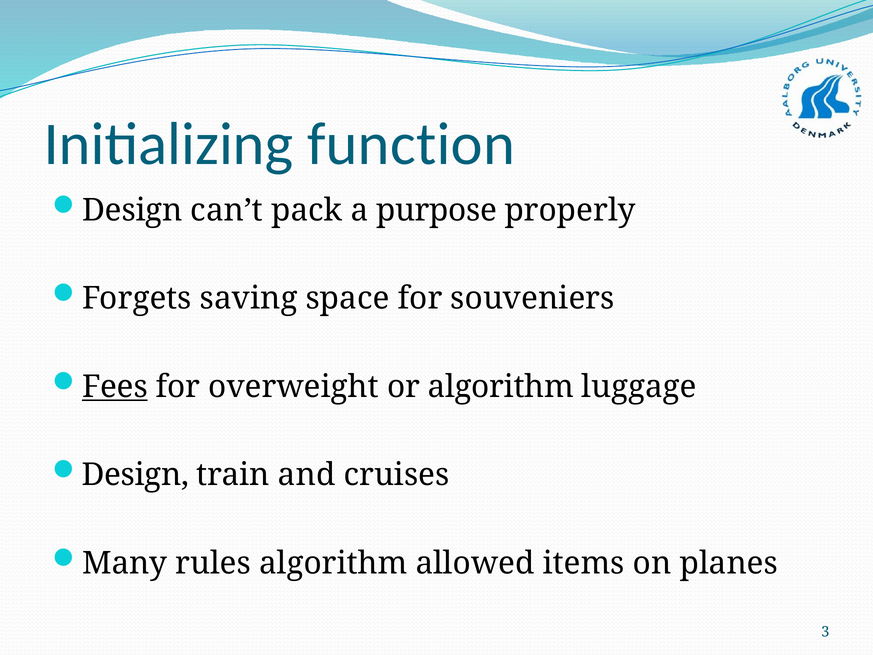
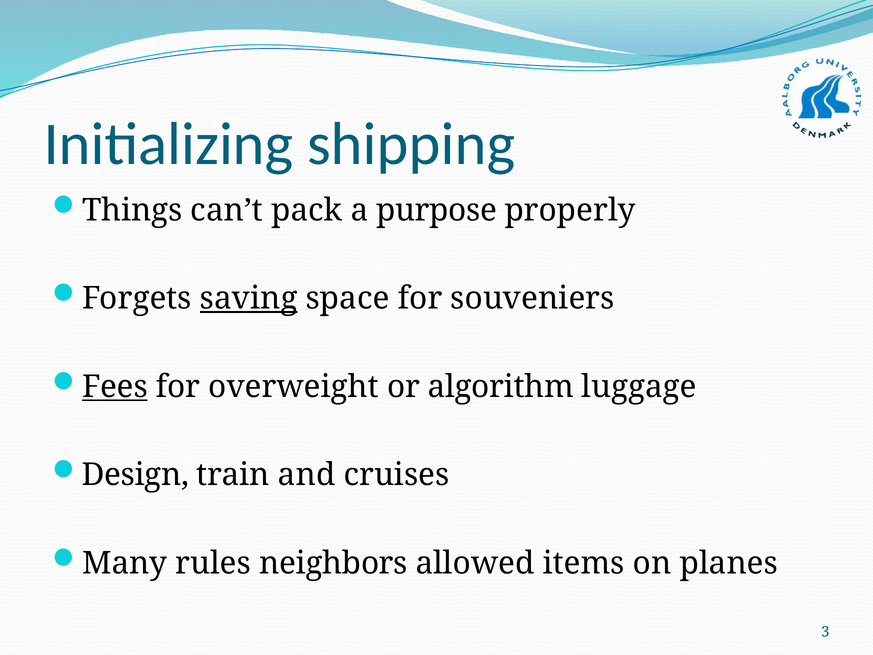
function: function -> shipping (411, 144)
Design: Design -> Things (132, 210)
saving underline: none -> present (249, 298)
rules algorithm: algorithm -> neighbors (333, 563)
